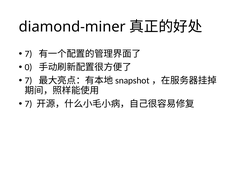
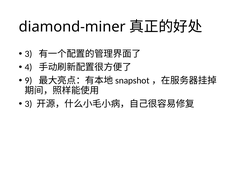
7: 7 -> 3 (29, 54)
0: 0 -> 4 (29, 67)
7: 7 -> 9 (29, 81)
7: 7 -> 3 (29, 104)
